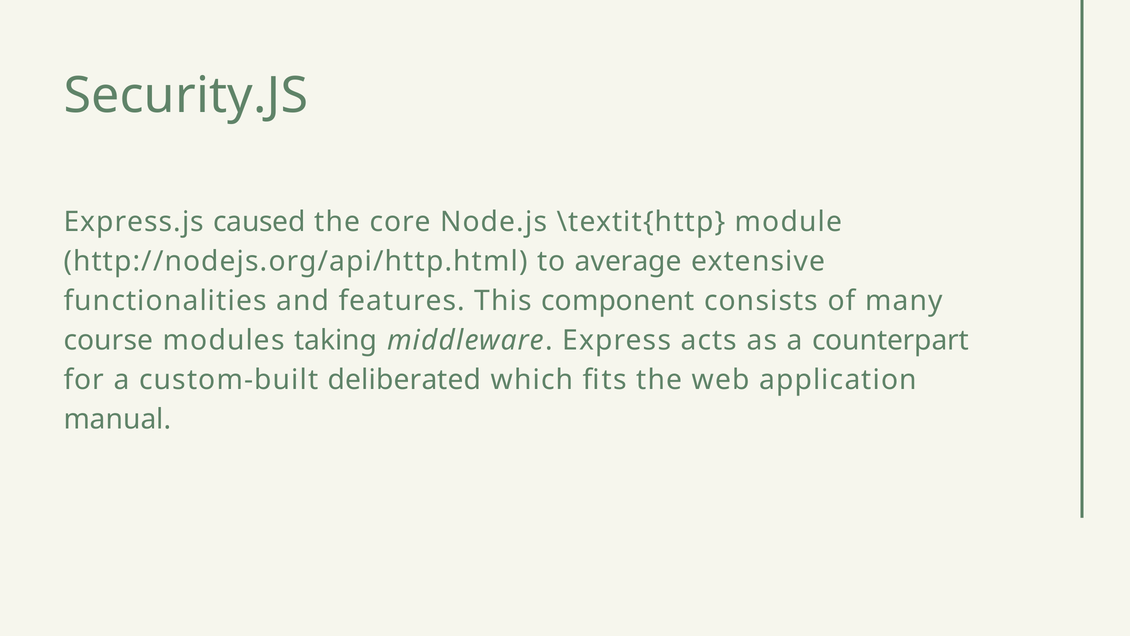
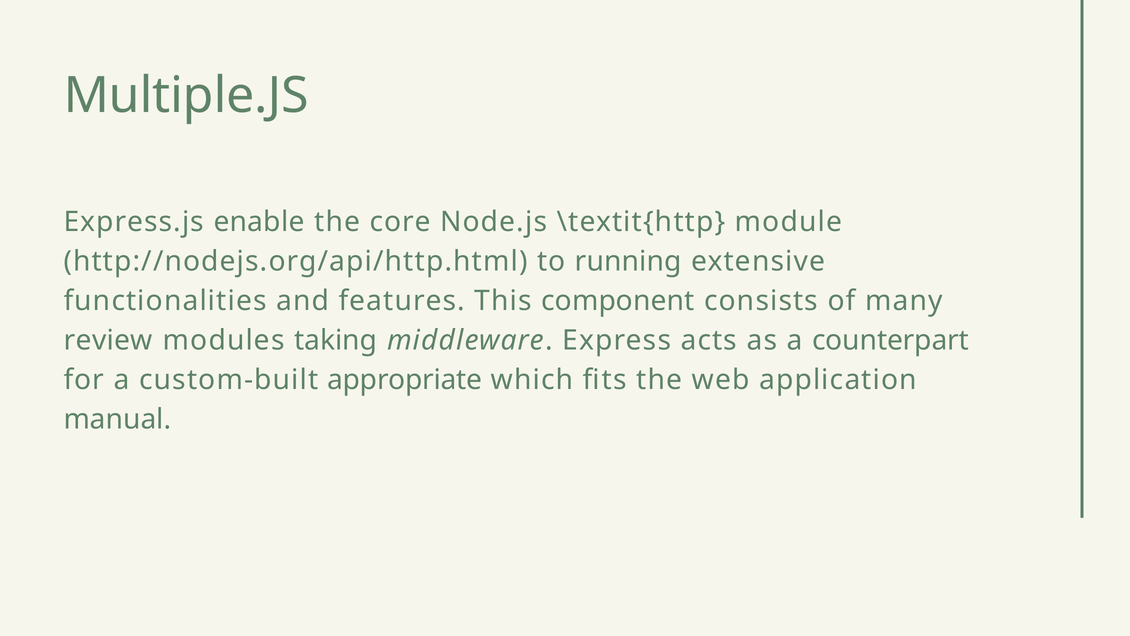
Security.JS: Security.JS -> Multiple.JS (186, 96)
caused: caused -> enable (259, 222)
average: average -> running (628, 261)
course: course -> review (108, 340)
deliberated: deliberated -> appropriate (405, 380)
